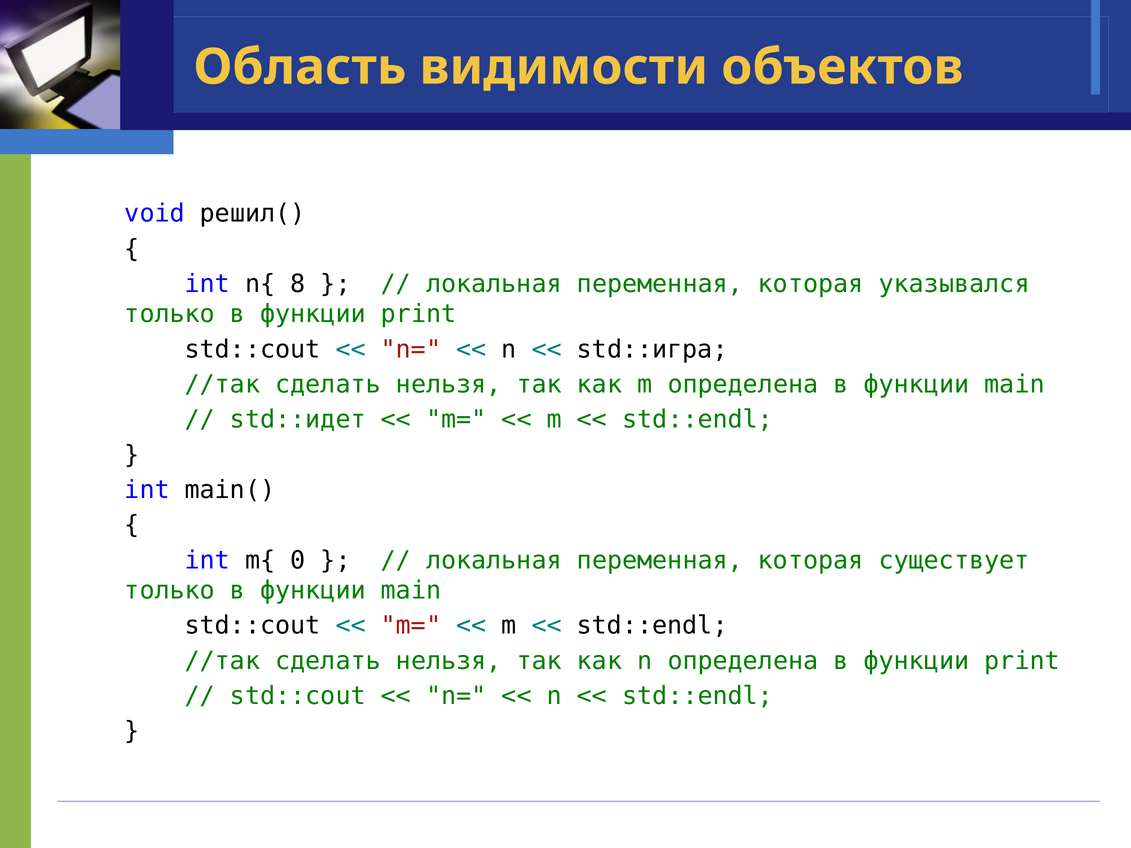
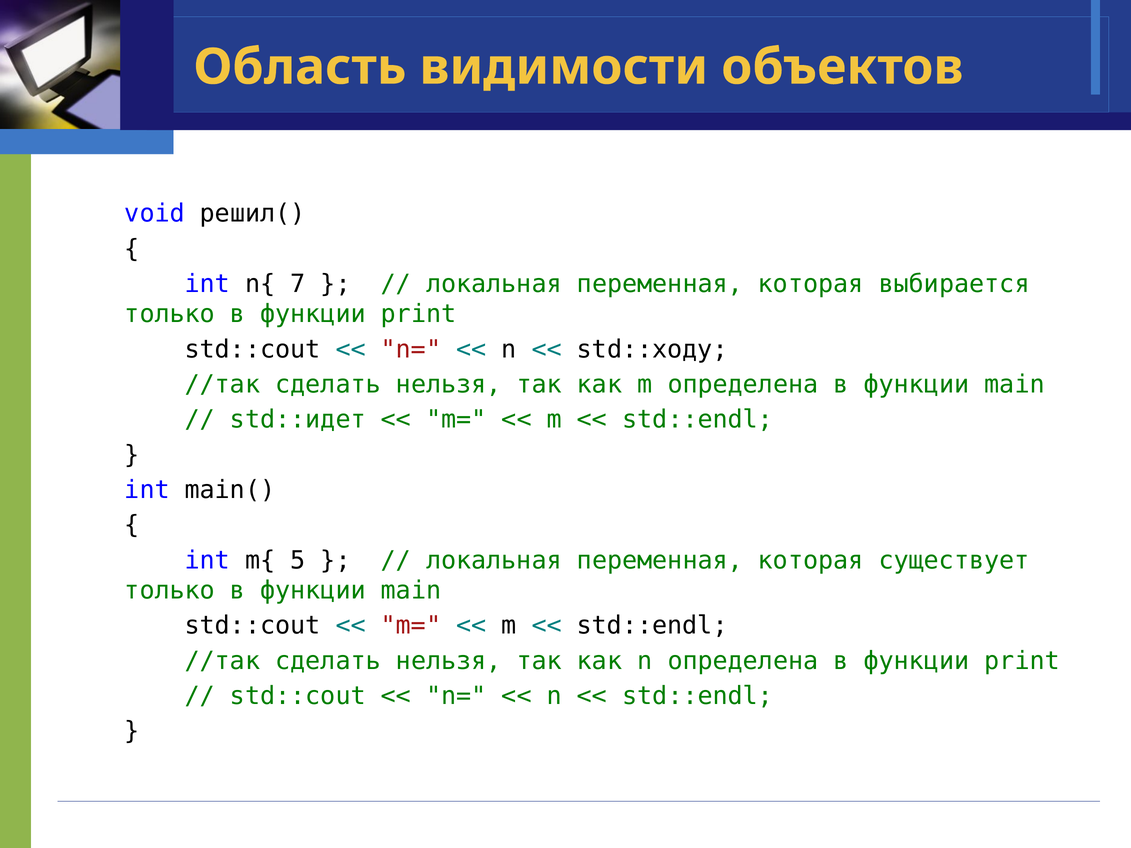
8: 8 -> 7 (298, 284)
указывался: указывался -> выбирается (954, 284)
std::игра: std::игра -> std::ходу (652, 349)
0: 0 -> 5 (298, 561)
